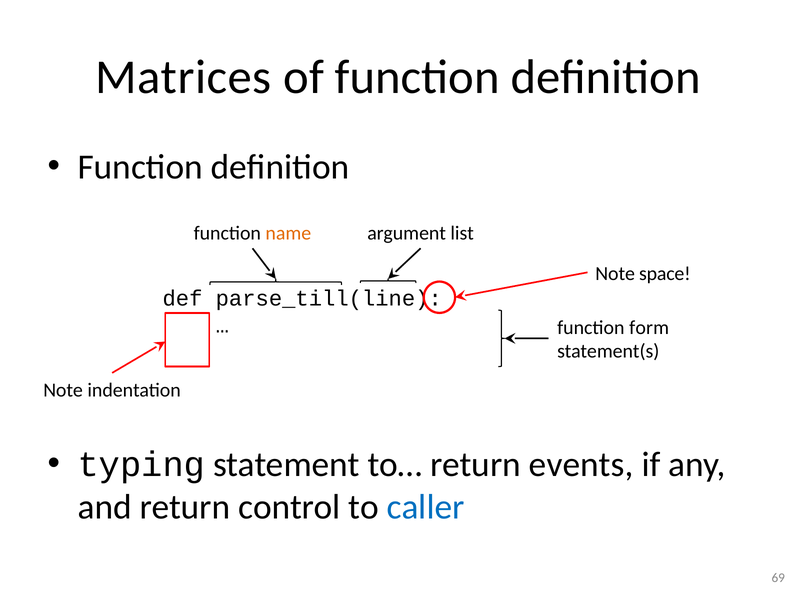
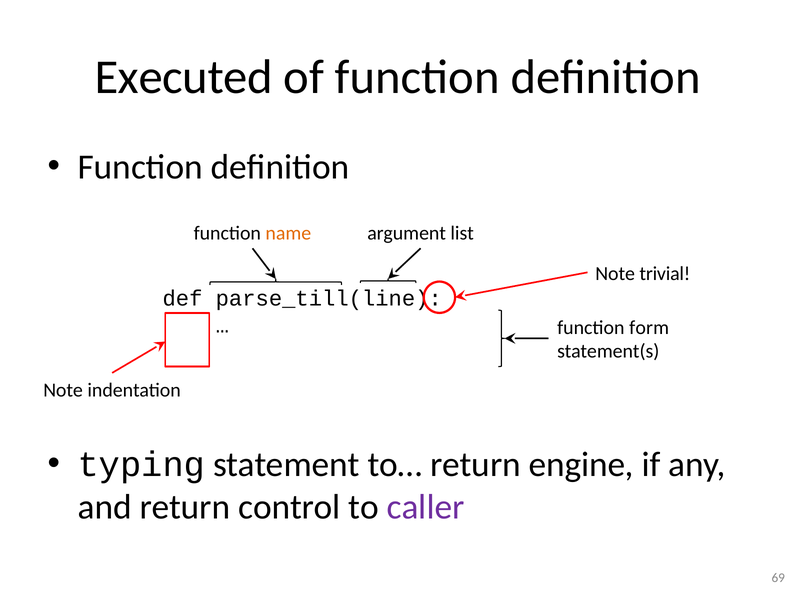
Matrices: Matrices -> Executed (184, 77)
space: space -> trivial (665, 274)
events: events -> engine (581, 464)
caller colour: blue -> purple (426, 507)
